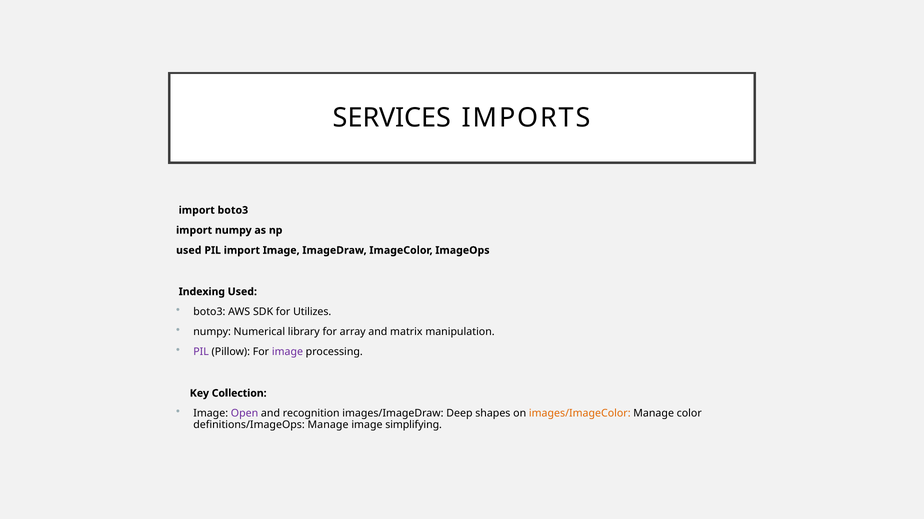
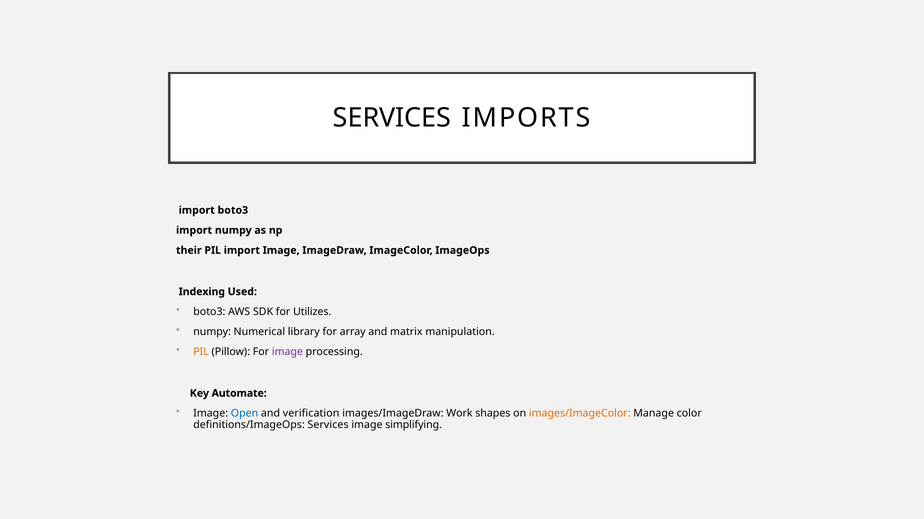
used: used -> their (189, 251)
PIL colour: purple -> orange (201, 352)
Collection: Collection -> Automate (239, 394)
Open colour: purple -> blue (245, 414)
recognition: recognition -> verification (311, 414)
Deep: Deep -> Work (459, 414)
definitions/ImageOps Manage: Manage -> Services (328, 425)
